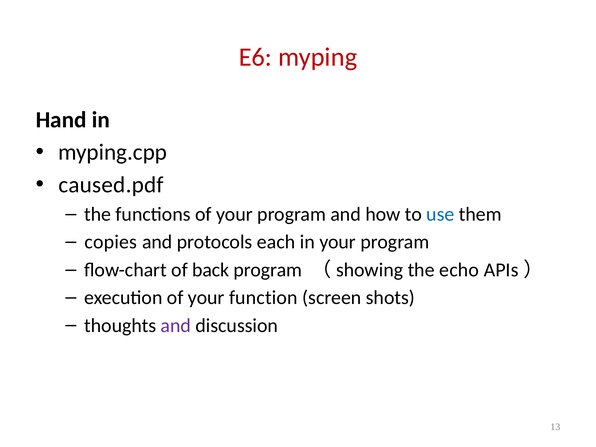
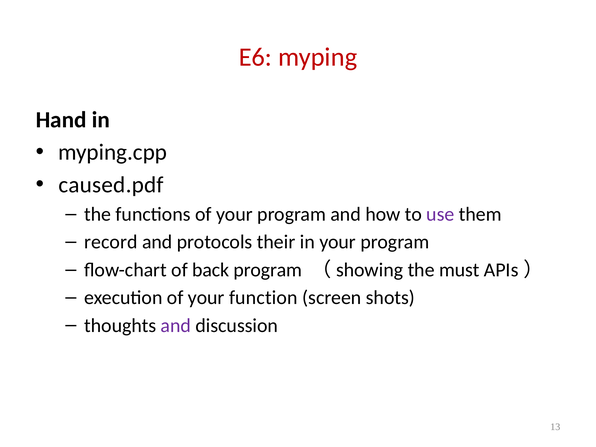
use colour: blue -> purple (440, 214)
copies: copies -> record (111, 242)
each: each -> their (276, 242)
echo: echo -> must (459, 270)
